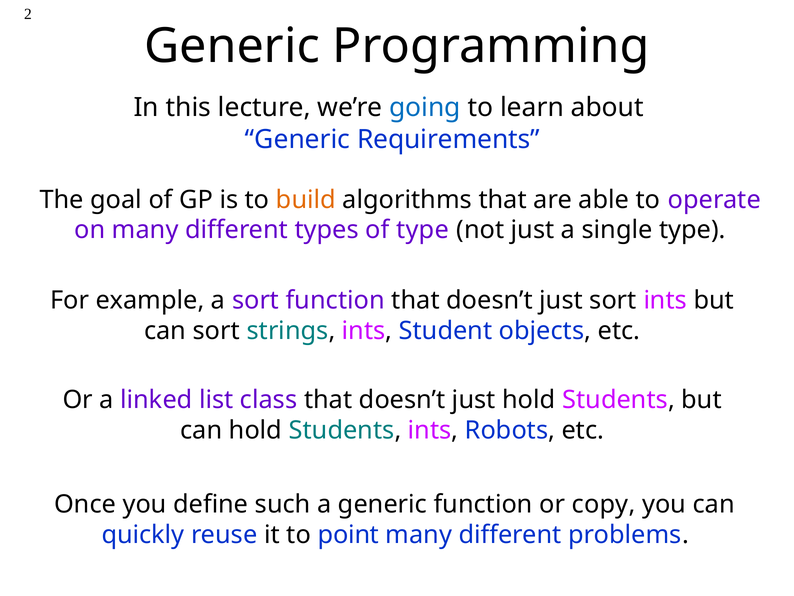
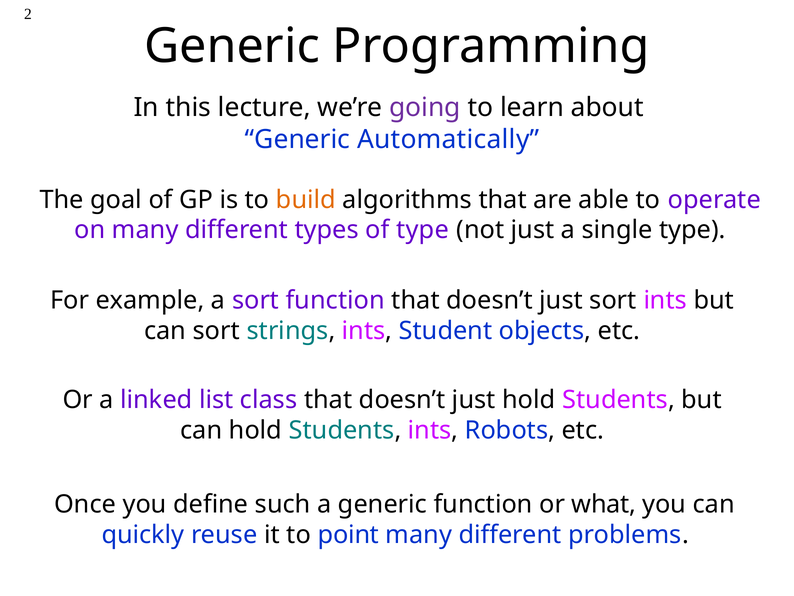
going colour: blue -> purple (425, 108)
Requirements: Requirements -> Automatically (448, 139)
copy: copy -> what (604, 504)
